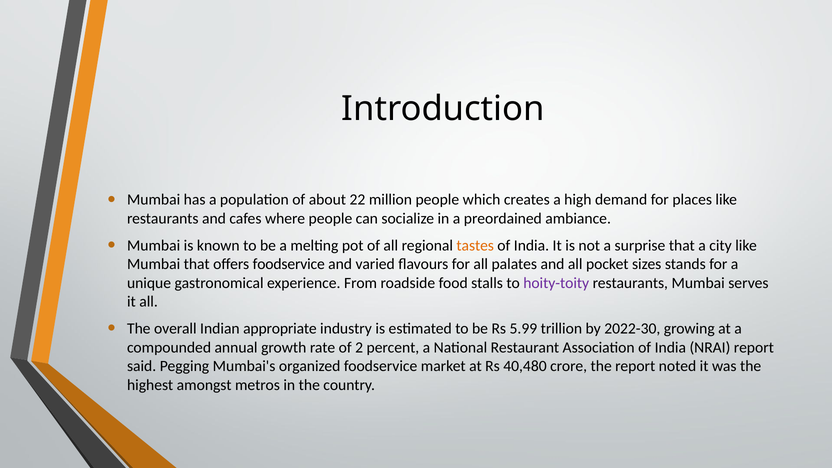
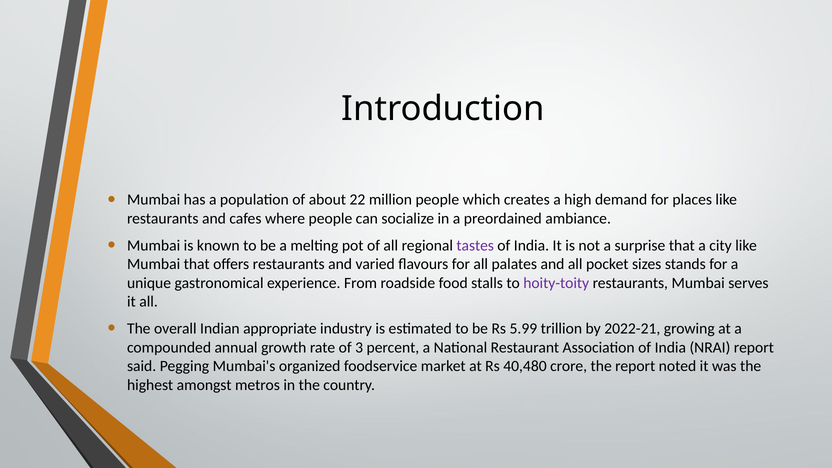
tastes colour: orange -> purple (475, 246)
offers foodservice: foodservice -> restaurants (289, 264)
2022-30: 2022-30 -> 2022-21 (632, 329)
2: 2 -> 3 (359, 347)
